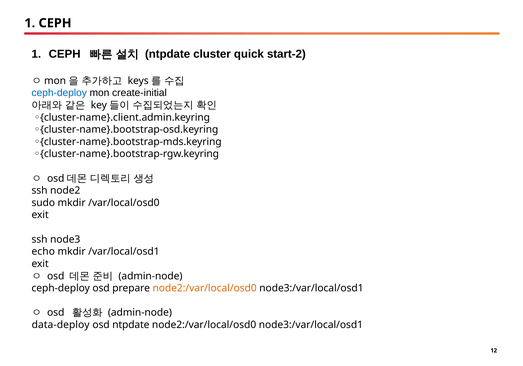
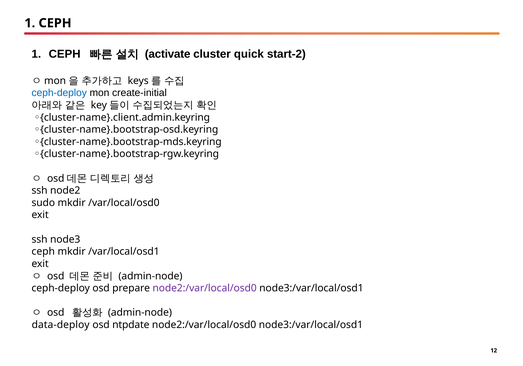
ntpdate: ntpdate -> activate (168, 54)
echo: echo -> ceph (43, 252)
node2:/var/local/osd0 colour: orange -> purple (205, 288)
